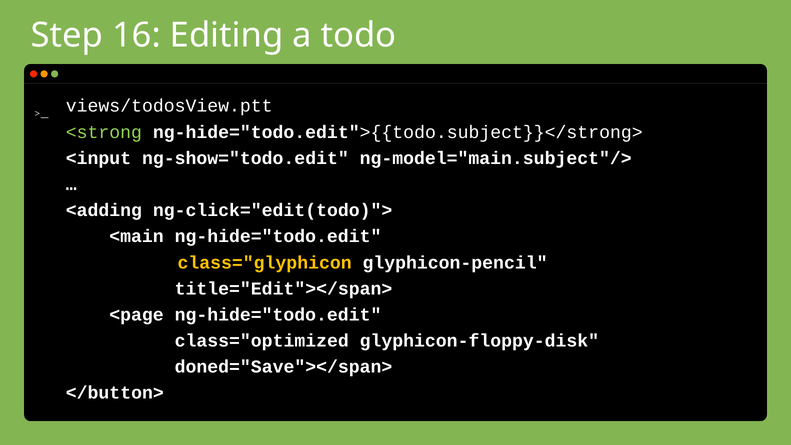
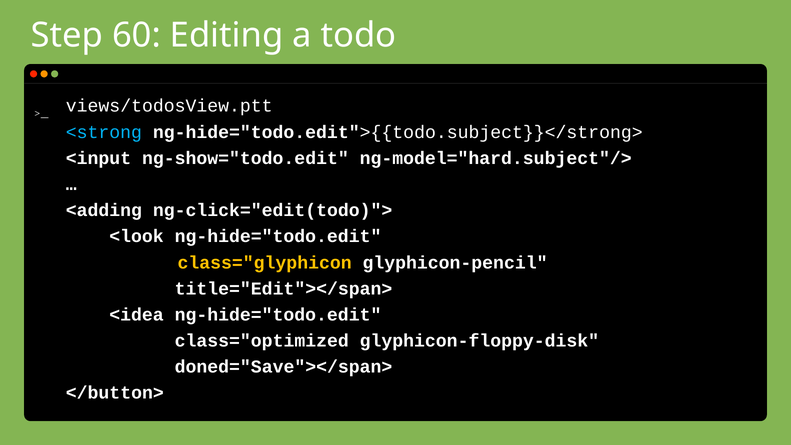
16: 16 -> 60 (137, 35)
<strong colour: light green -> light blue (104, 132)
ng-model="main.subject"/>: ng-model="main.subject"/> -> ng-model="hard.subject"/> (496, 158)
<main: <main -> <look (137, 236)
<page: <page -> <idea (137, 315)
